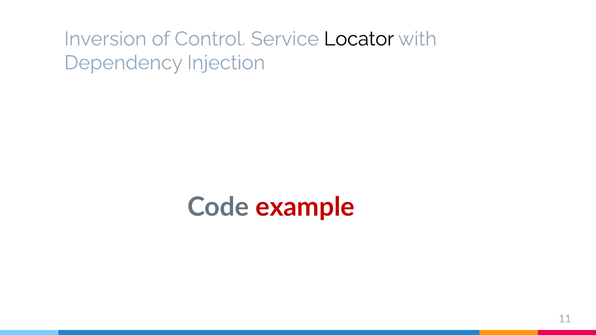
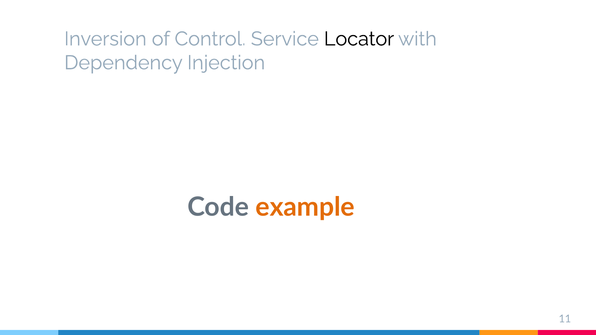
example colour: red -> orange (305, 207)
